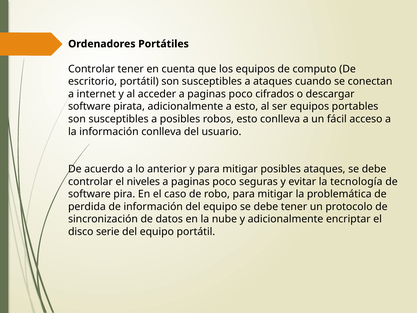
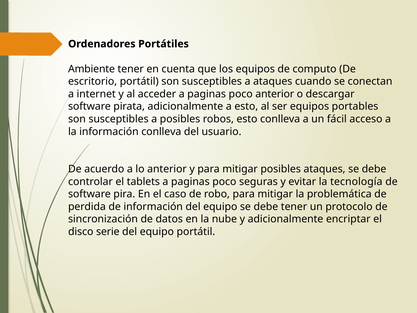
Controlar: Controlar -> Ambiente (92, 69)
poco cifrados: cifrados -> anterior (275, 94)
niveles: niveles -> tablets (143, 182)
